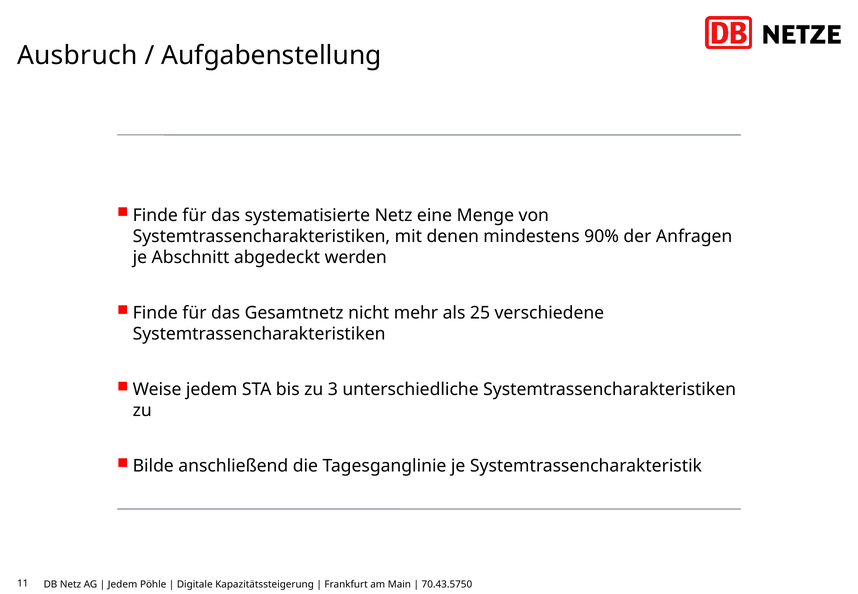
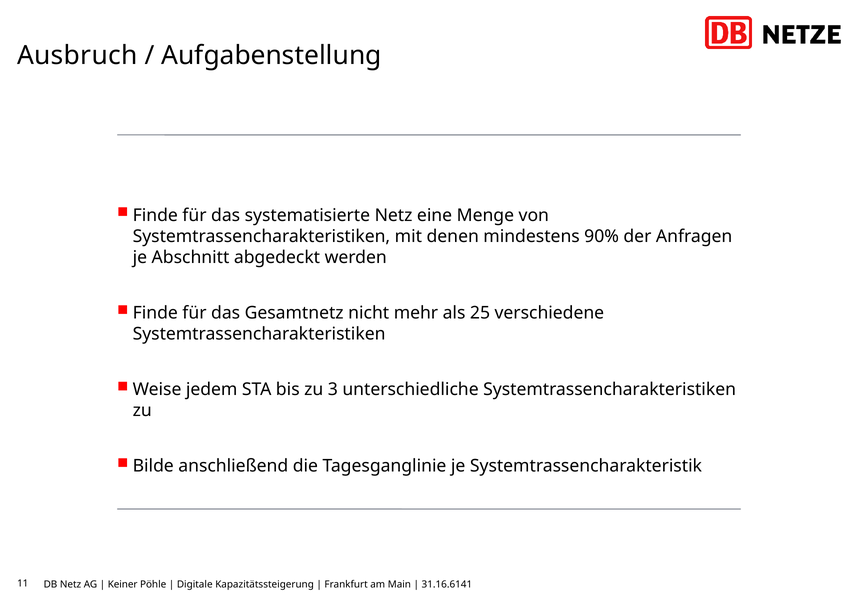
Jedem: Jedem -> Keiner (123, 585)
70.43.5750: 70.43.5750 -> 31.16.6141 (447, 585)
